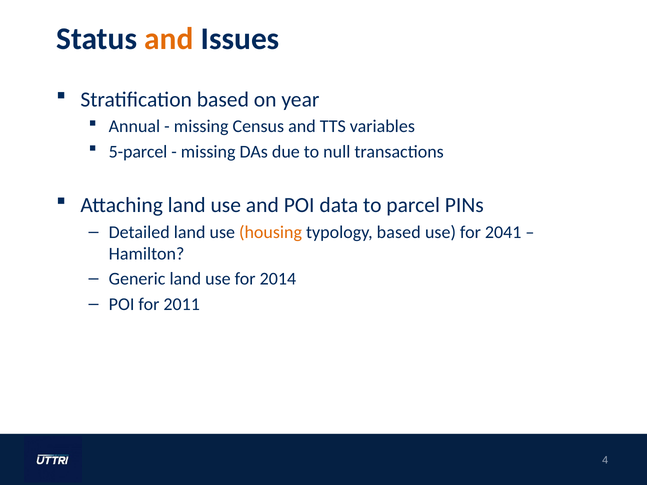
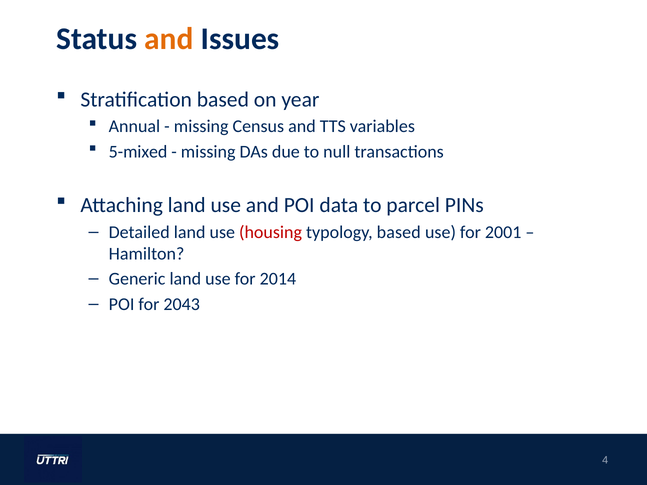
5-parcel: 5-parcel -> 5-mixed (138, 152)
housing colour: orange -> red (271, 232)
2041: 2041 -> 2001 (503, 232)
2011: 2011 -> 2043 (182, 304)
